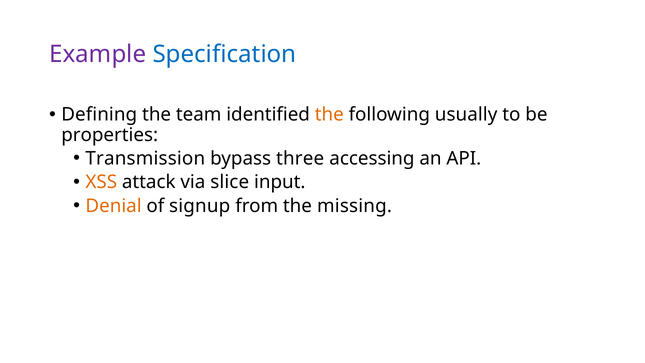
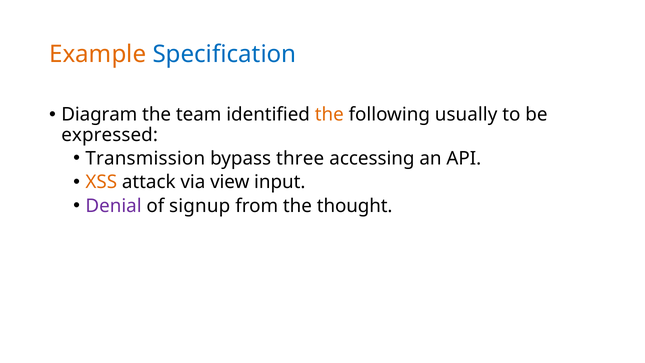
Example colour: purple -> orange (98, 54)
Defining: Defining -> Diagram (99, 114)
properties: properties -> expressed (110, 135)
slice: slice -> view (230, 182)
Denial colour: orange -> purple (114, 206)
missing: missing -> thought (355, 206)
